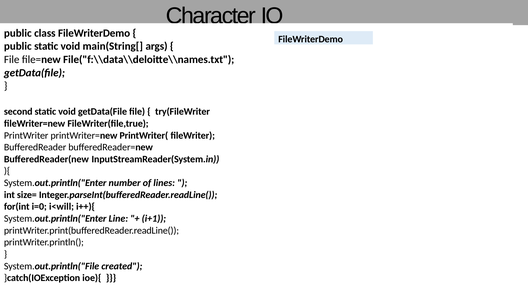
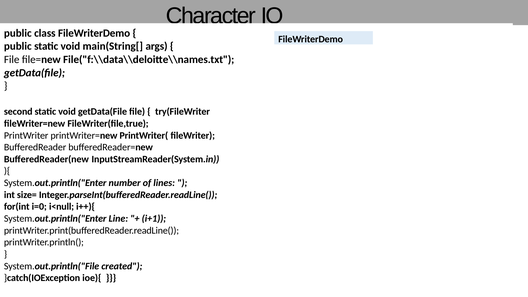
i<will: i<will -> i<null (62, 207)
